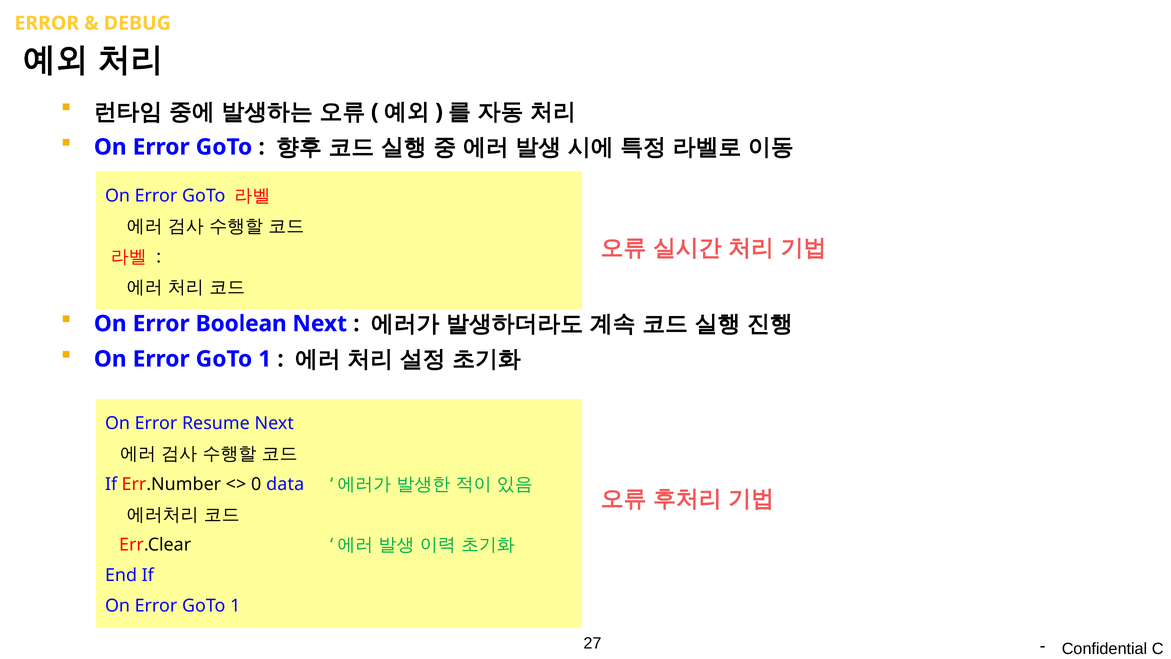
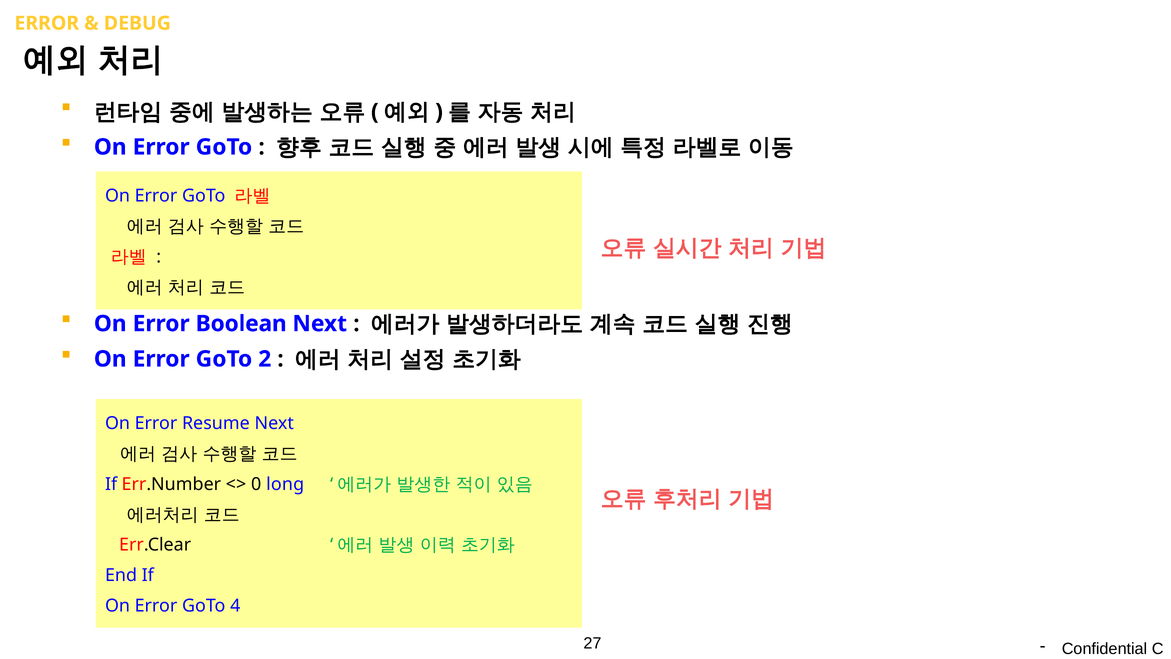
1: 1 -> 2 (265, 359)
data: data -> long (285, 484)
1: 1 -> 4 (235, 606)
